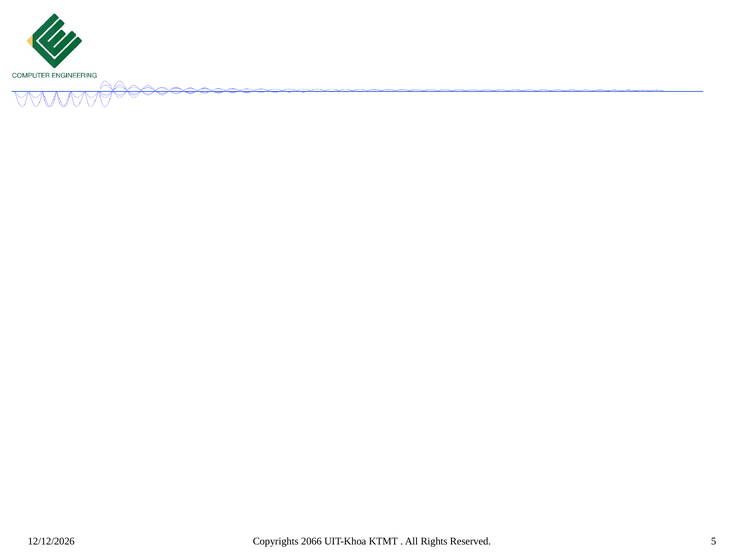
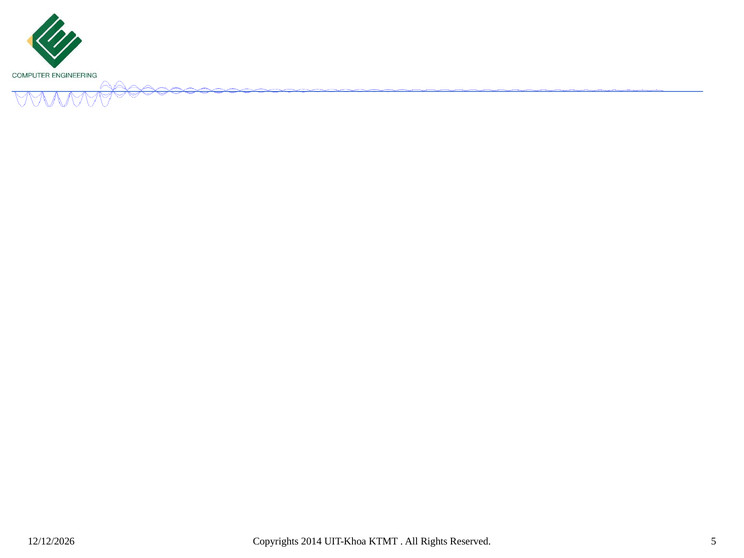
2066: 2066 -> 2014 (311, 542)
